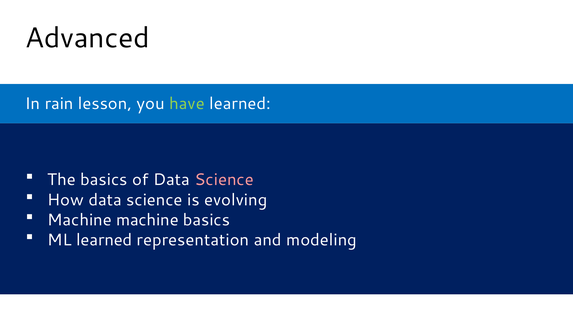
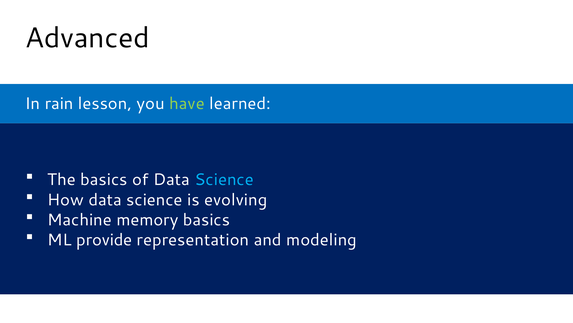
Science colour: pink -> light blue (224, 179)
Machine machine: machine -> memory (147, 220)
ML learned: learned -> provide (104, 240)
